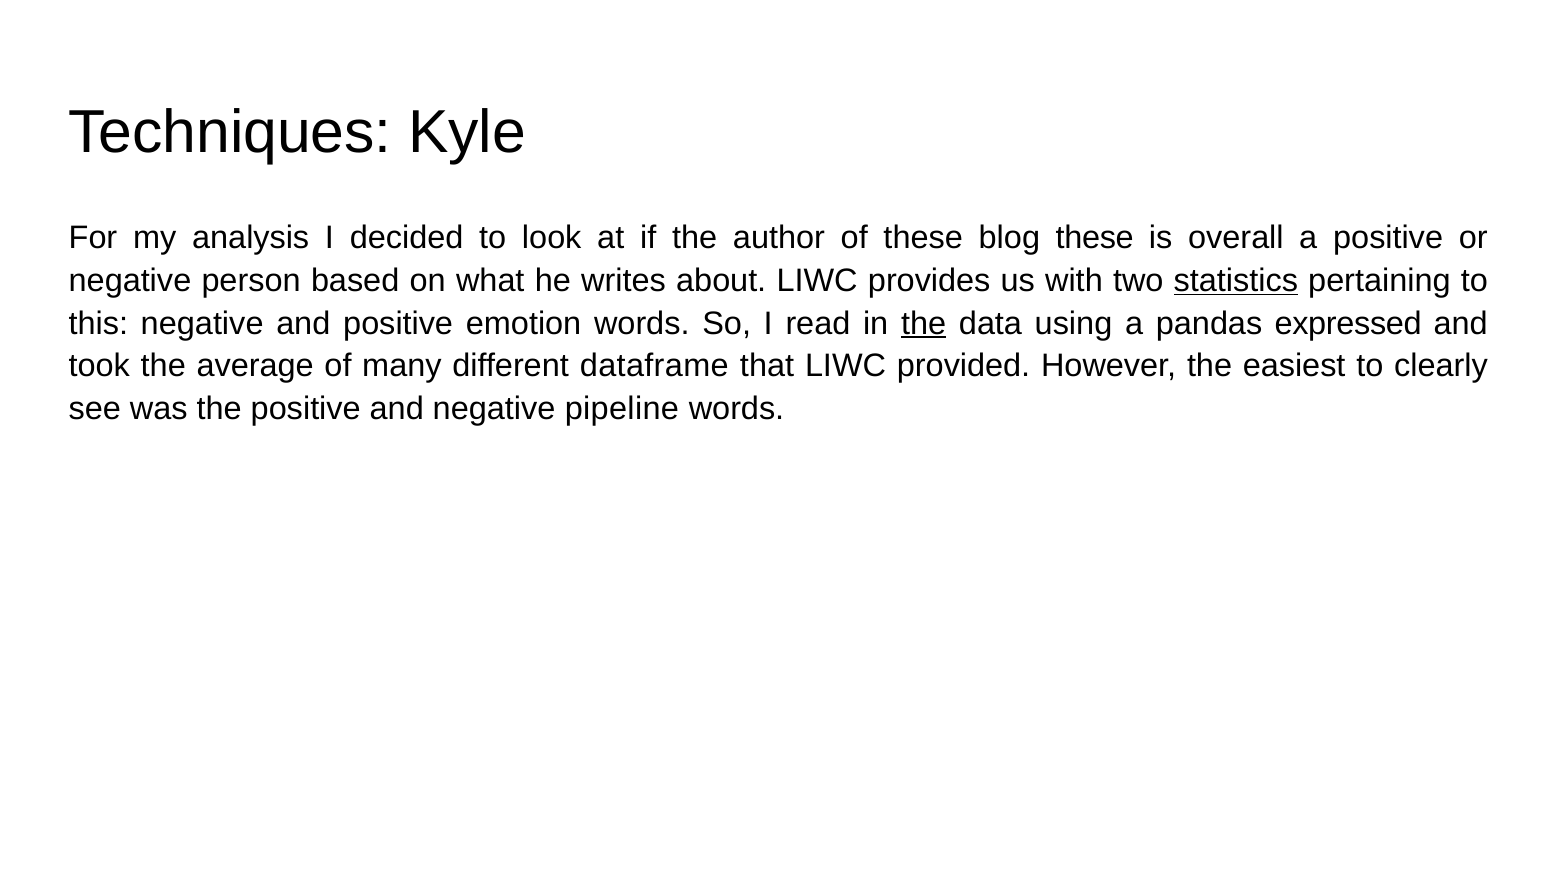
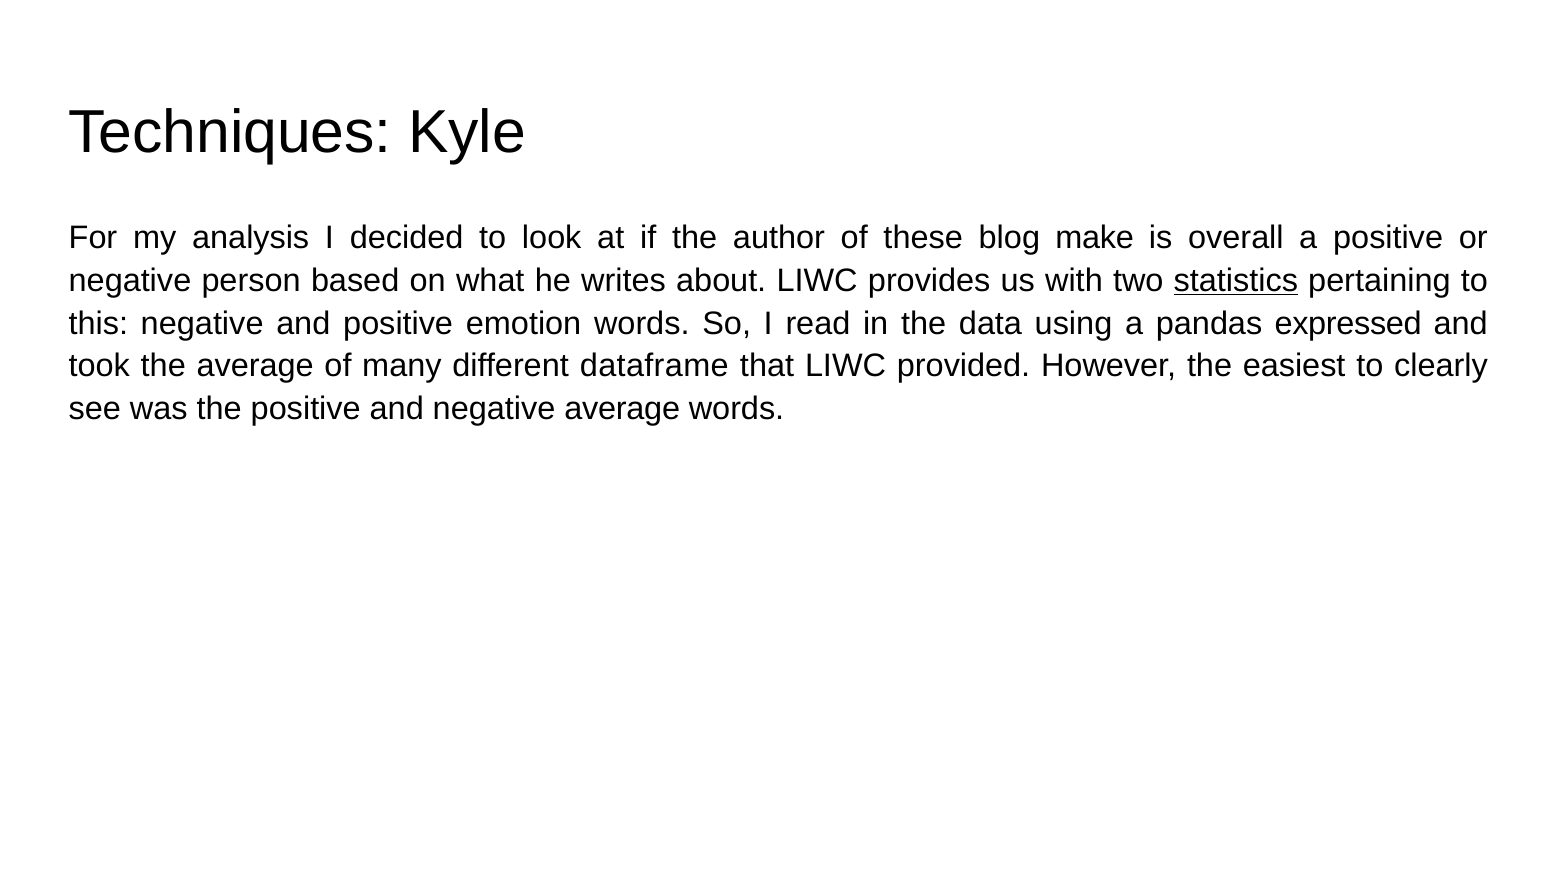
blog these: these -> make (1095, 238)
the underline: present -> none (924, 323)
negative pipeline: pipeline -> average (622, 409)
